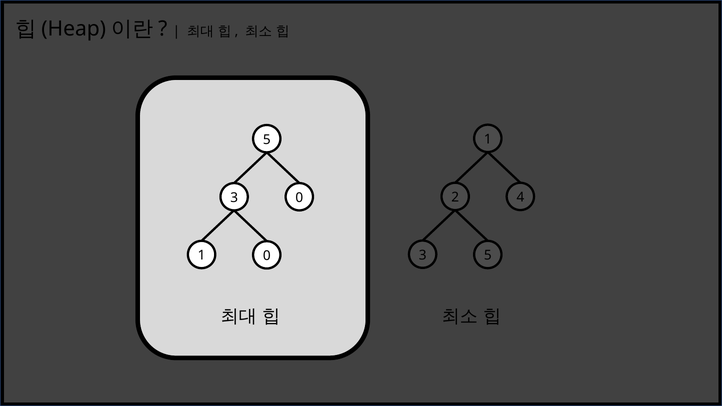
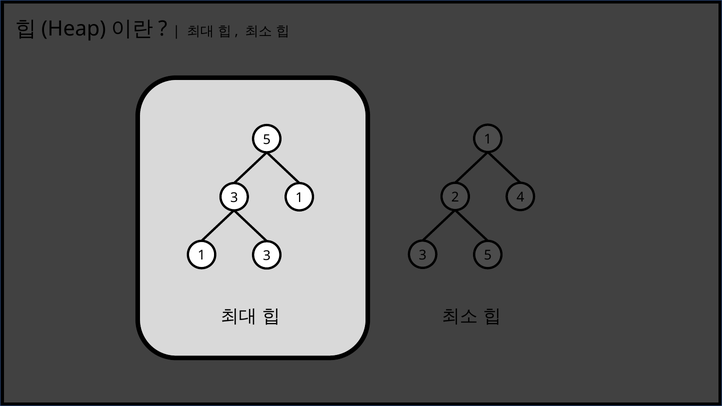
3 0: 0 -> 1 (299, 198)
1 0: 0 -> 3 (267, 256)
